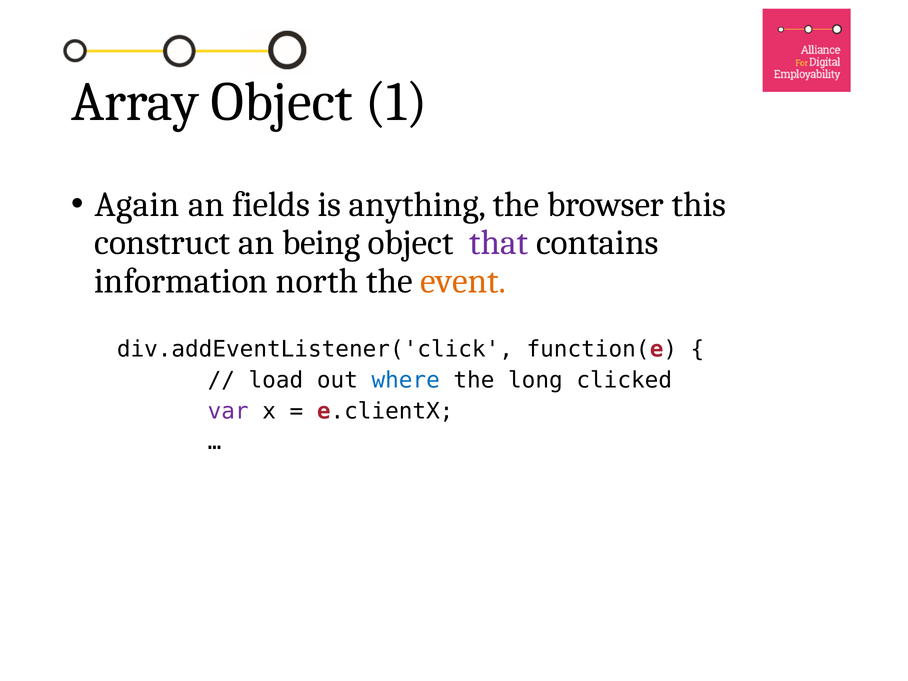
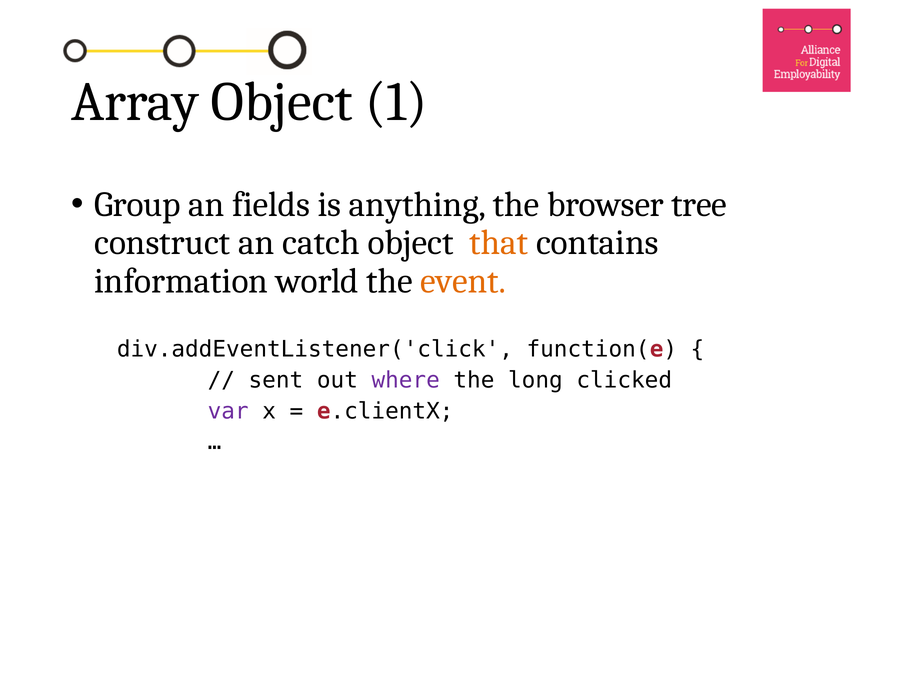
Again: Again -> Group (137, 205)
this: this -> tree (699, 205)
being: being -> catch (321, 243)
that colour: purple -> orange (499, 243)
north: north -> world (317, 281)
load: load -> sent (276, 380)
where colour: blue -> purple (406, 380)
